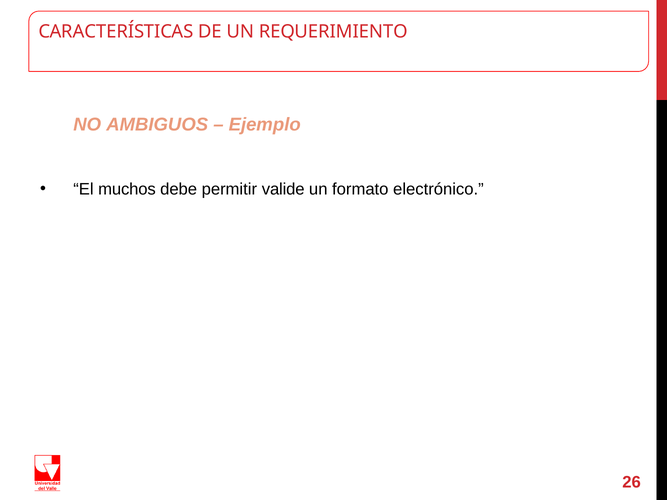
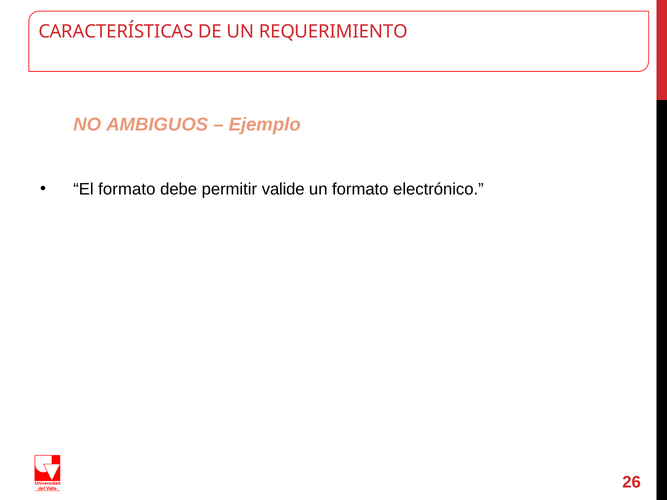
El muchos: muchos -> formato (127, 189)
